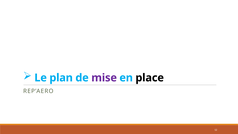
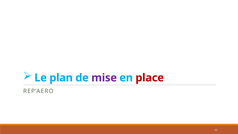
place colour: black -> red (150, 78)
